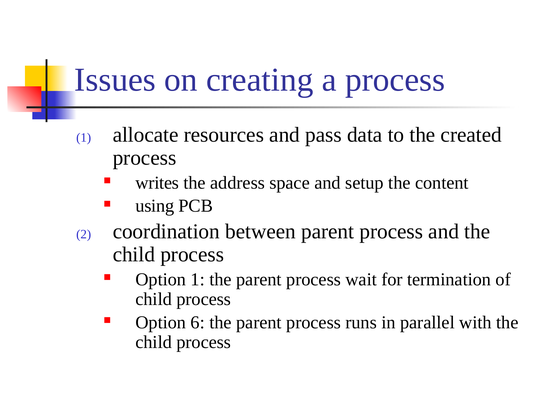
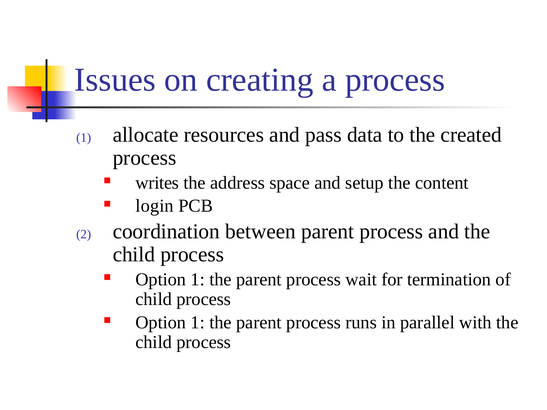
using: using -> login (155, 206)
6: 6 -> 1 (198, 323)
